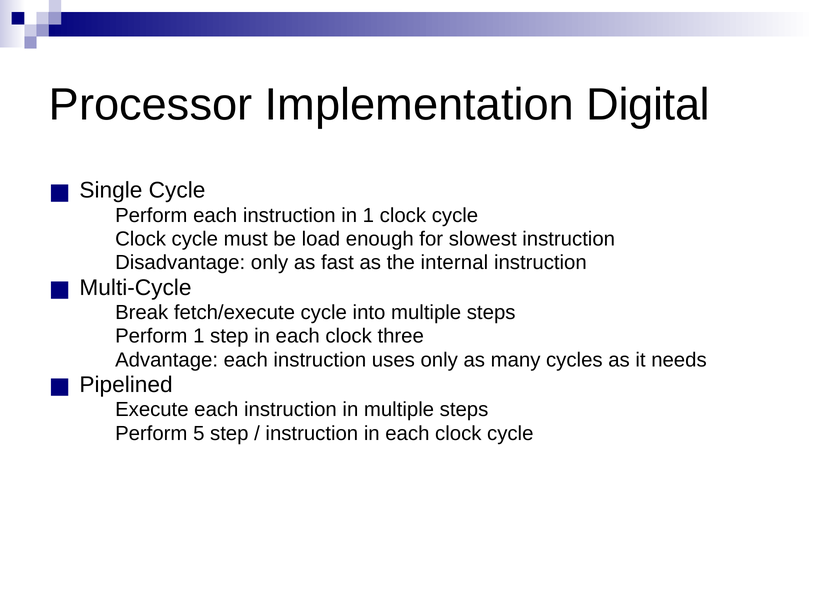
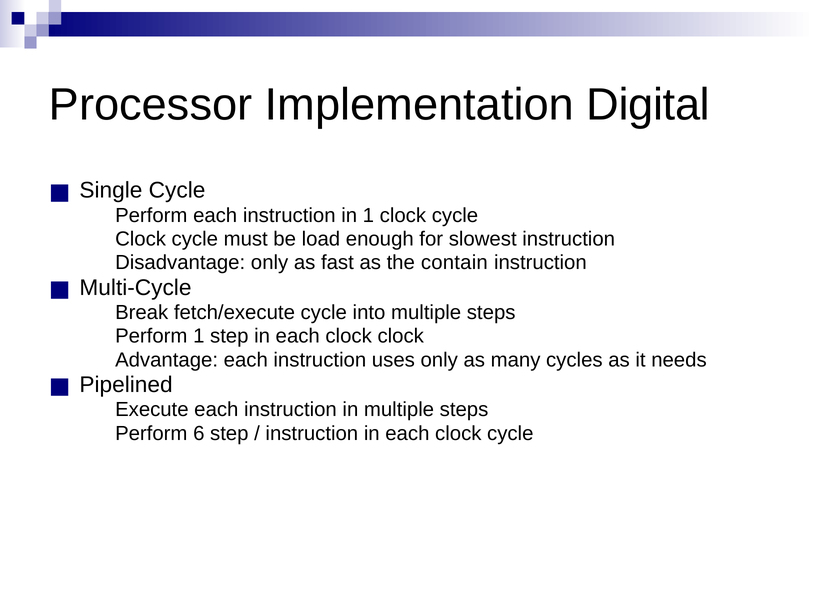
internal: internal -> contain (454, 263)
clock three: three -> clock (401, 336)
5: 5 -> 6 (199, 434)
